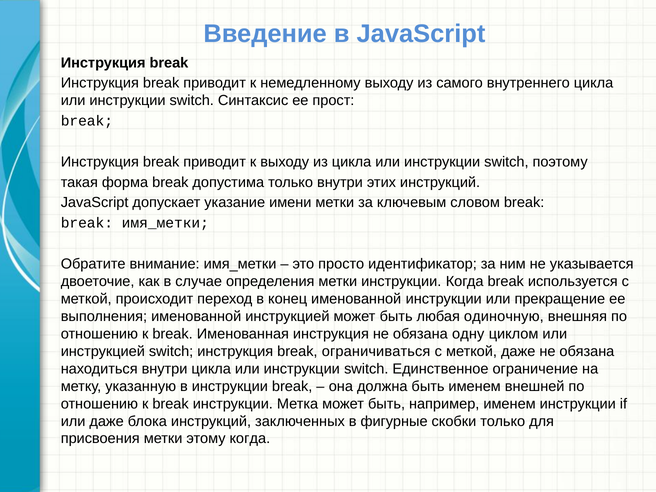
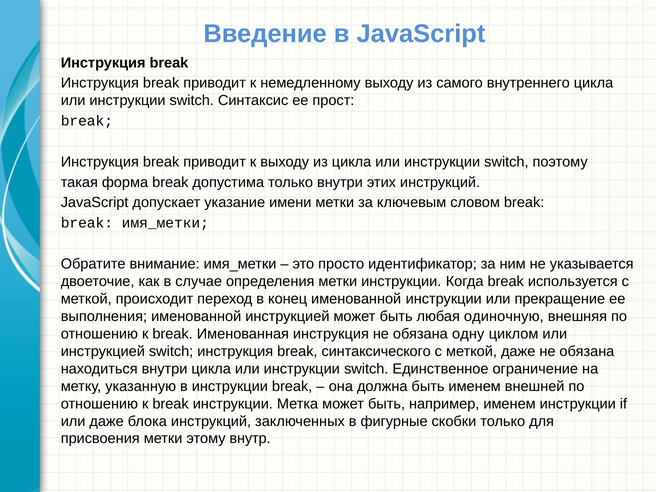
ограничиваться: ограничиваться -> синтаксического (376, 351)
этому когда: когда -> внутр (250, 439)
